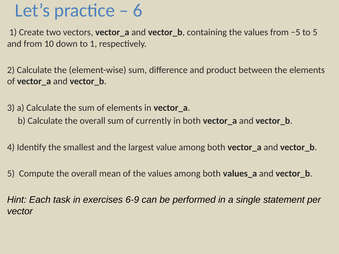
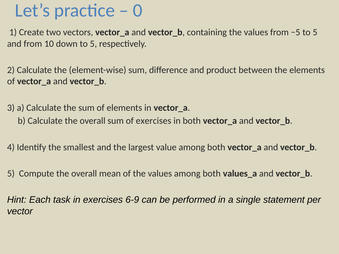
6: 6 -> 0 (138, 10)
down to 1: 1 -> 5 (93, 44)
of currently: currently -> exercises (154, 121)
